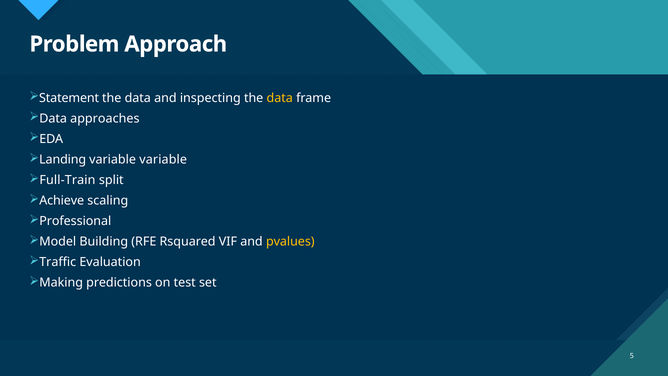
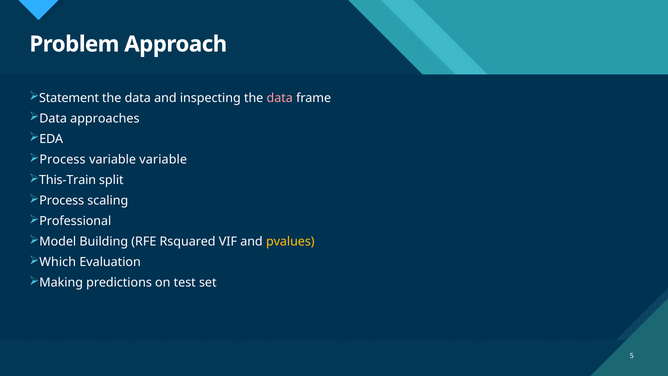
data colour: yellow -> pink (280, 98)
Landing: Landing -> Process (63, 160)
Full-Train: Full-Train -> This-Train (68, 180)
Achieve: Achieve -> Process (62, 201)
Traffic: Traffic -> Which (58, 262)
